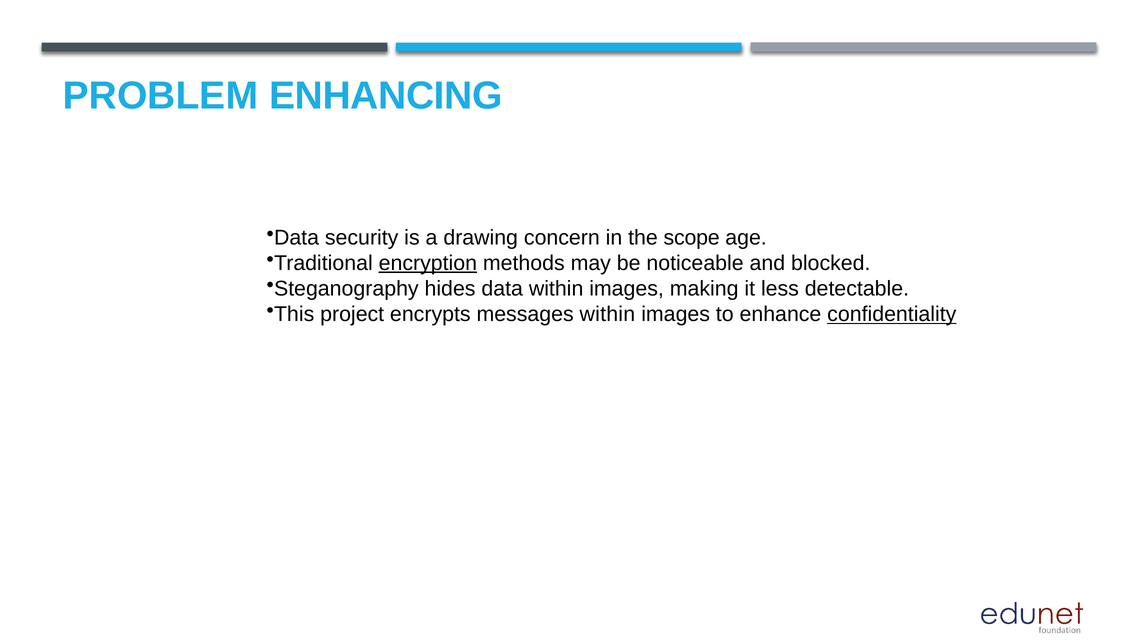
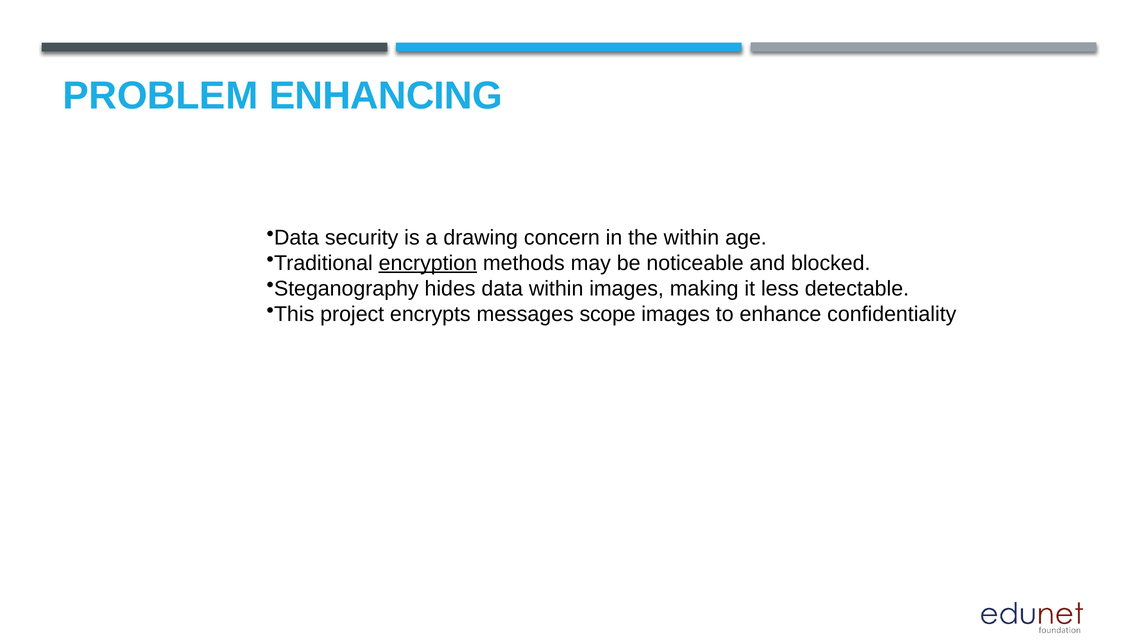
the scope: scope -> within (691, 238)
messages within: within -> scope (608, 314)
confidentiality underline: present -> none (892, 314)
